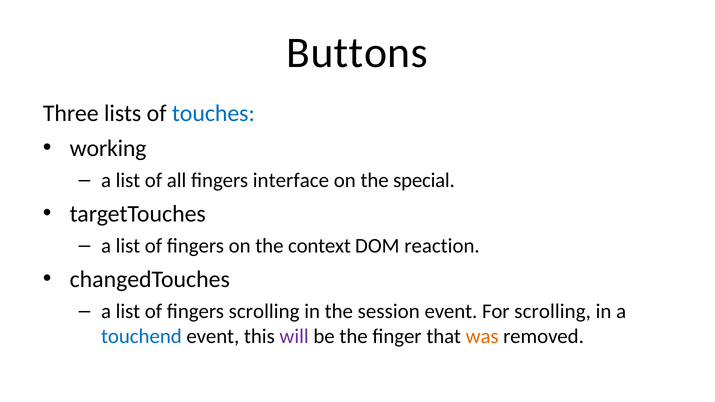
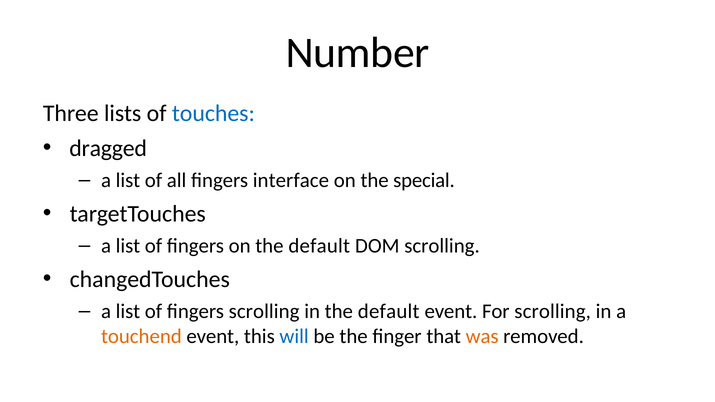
Buttons: Buttons -> Number (358, 53)
working: working -> dragged (108, 148)
on the context: context -> default (319, 246)
DOM reaction: reaction -> scrolling (442, 246)
in the session: session -> default (389, 312)
touchend colour: blue -> orange (141, 337)
will colour: purple -> blue (294, 337)
